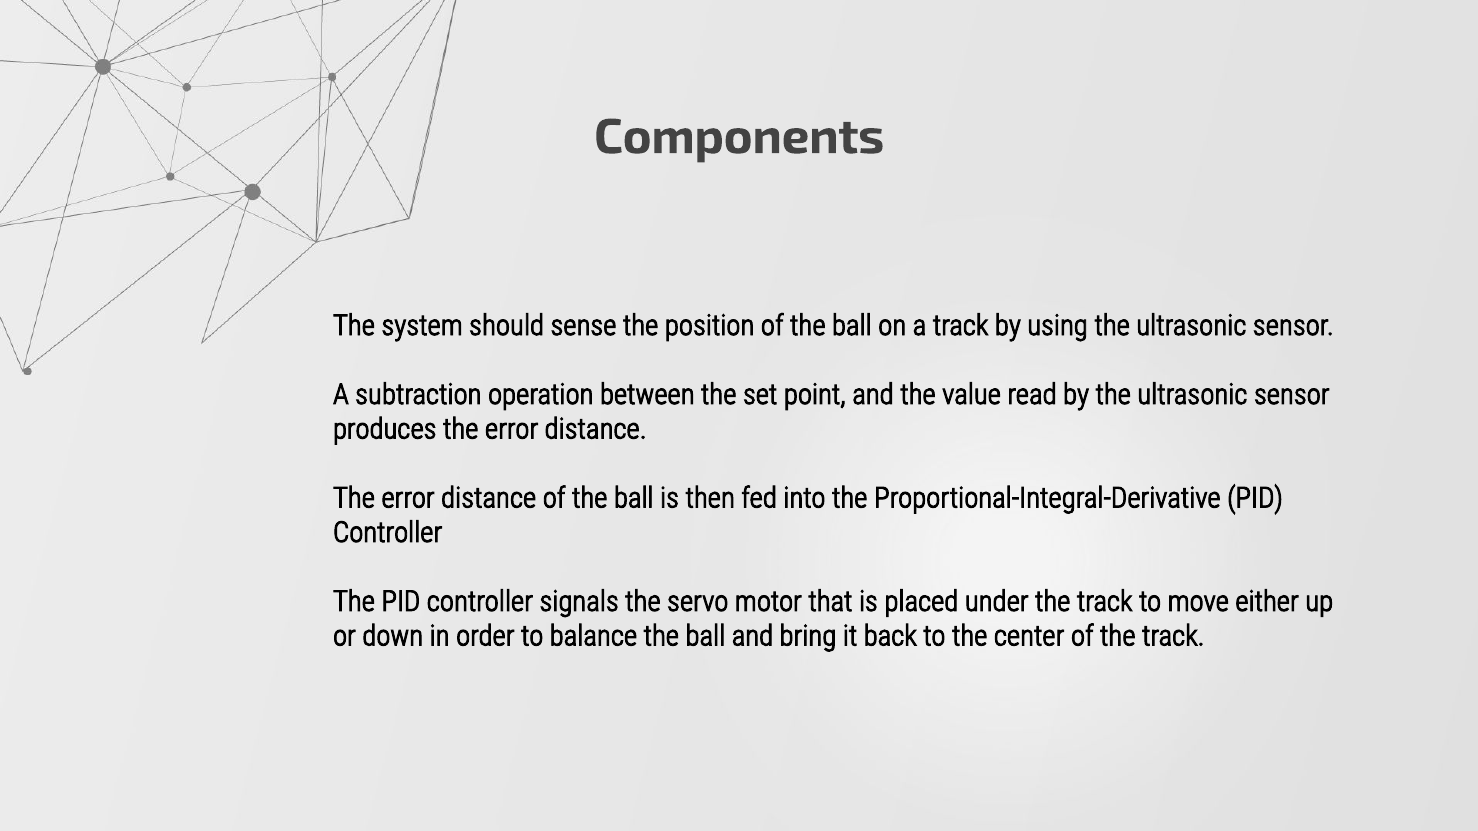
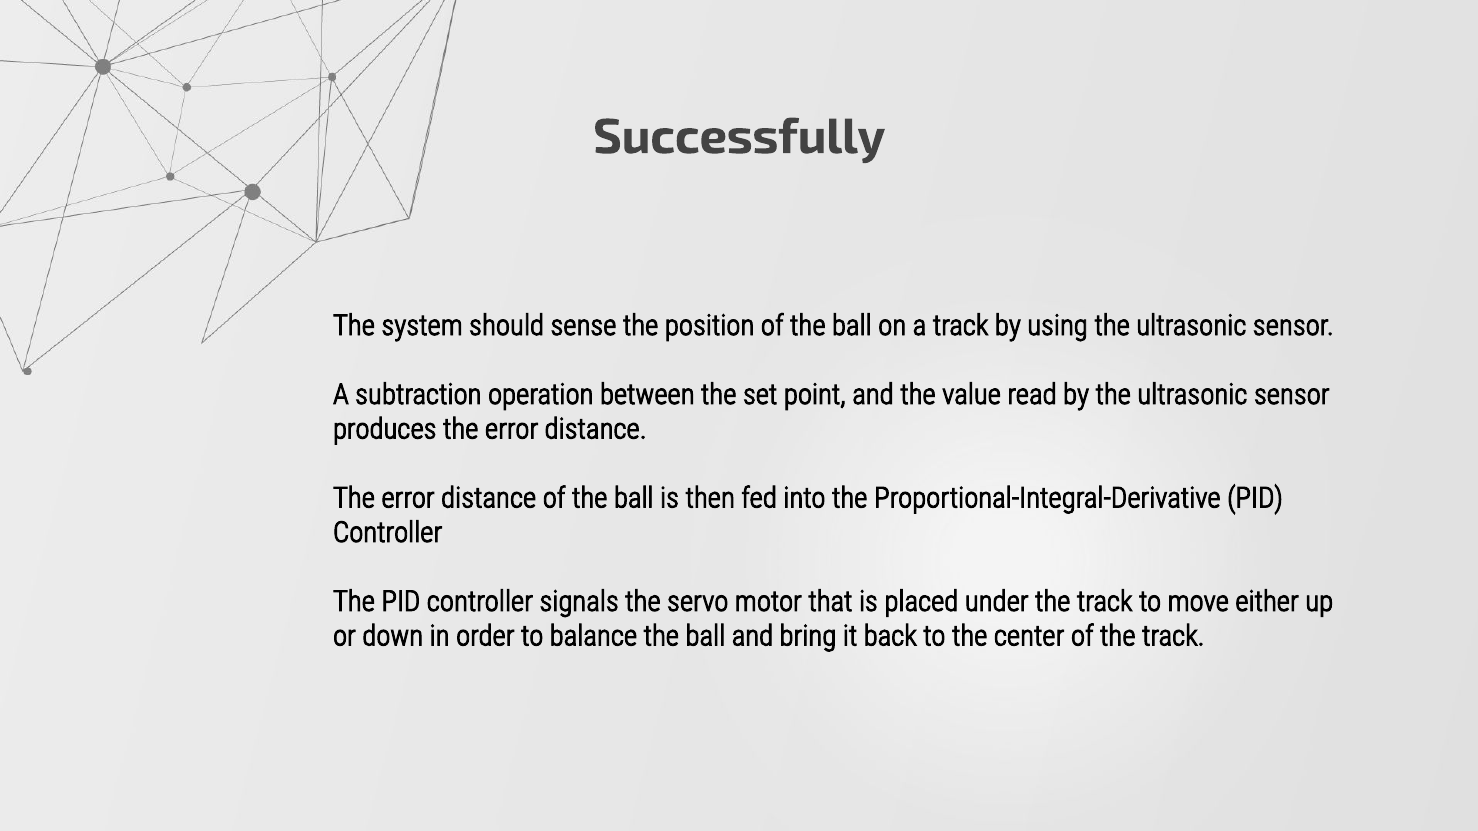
Components: Components -> Successfully (739, 137)
